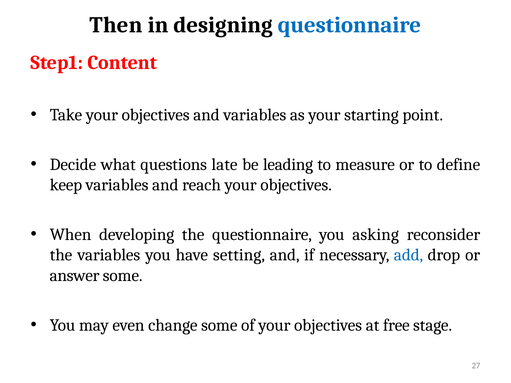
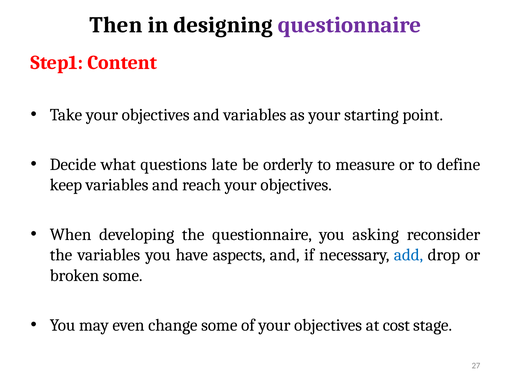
questionnaire colour: blue -> purple (349, 25)
leading: leading -> orderly (288, 165)
setting: setting -> aspects (239, 255)
answer: answer -> broken (74, 276)
free: free -> cost (396, 325)
